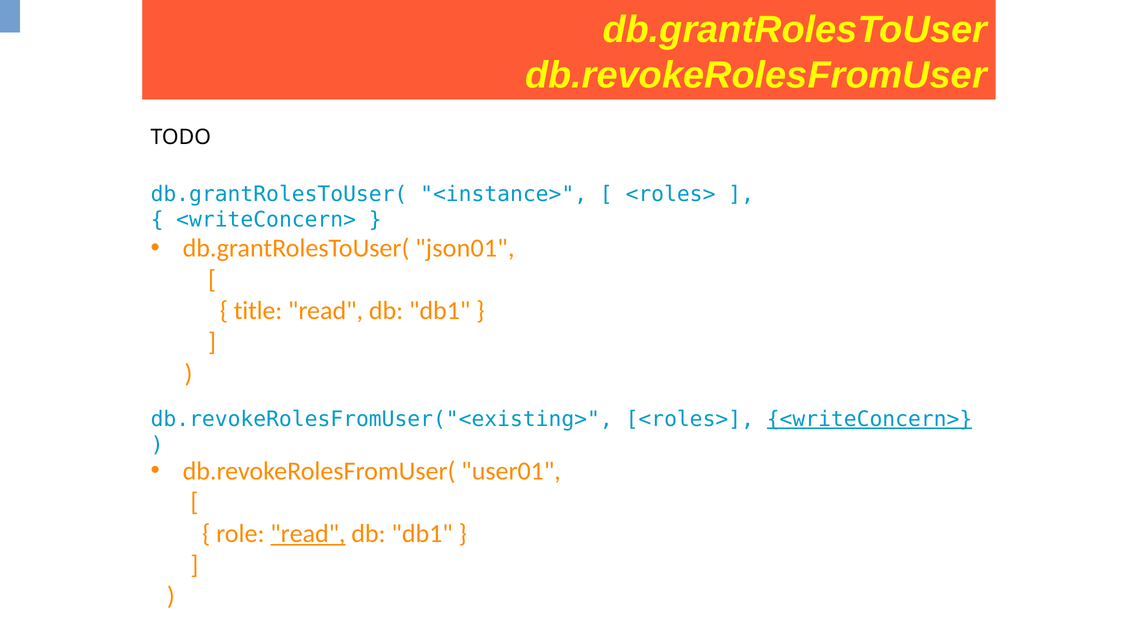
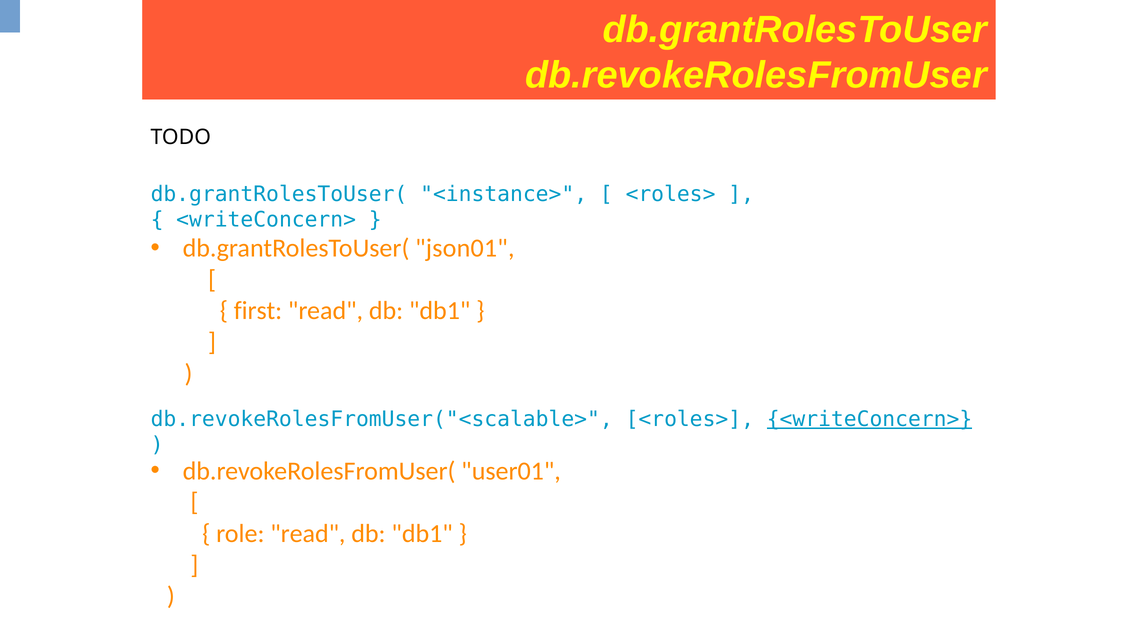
title: title -> first (258, 311)
db.revokeRolesFromUser("<existing>: db.revokeRolesFromUser("<existing> -> db.revokeRolesFromUser("<scalable> (382, 419)
read underline: present -> none (308, 534)
